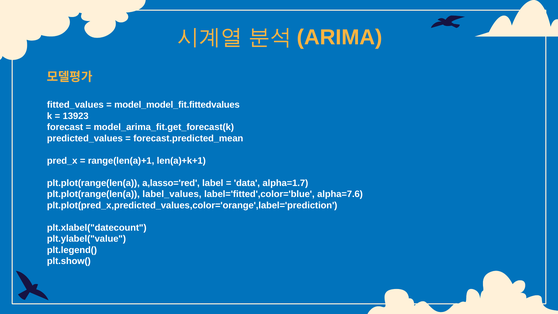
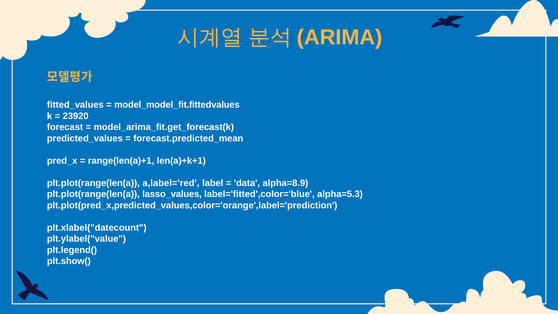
13923: 13923 -> 23920 (76, 116)
a,lasso='red: a,lasso='red -> a,label='red (171, 183)
alpha=1.7: alpha=1.7 -> alpha=8.9 (285, 183)
label_values: label_values -> lasso_values (172, 194)
alpha=7.6: alpha=7.6 -> alpha=5.3 (340, 194)
